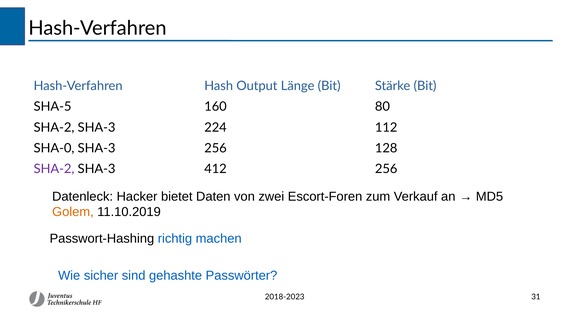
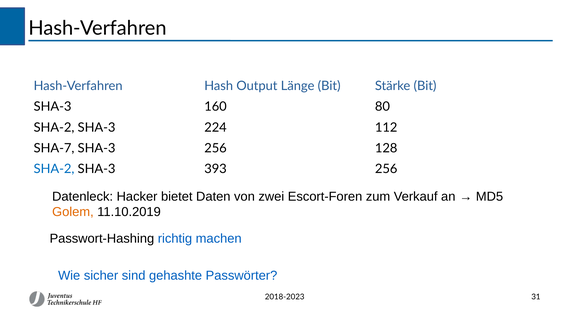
SHA-5: SHA-5 -> SHA-3 (53, 107)
SHA-0: SHA-0 -> SHA-7 (54, 148)
SHA-2 colour: purple -> blue (54, 169)
412: 412 -> 393 (216, 169)
